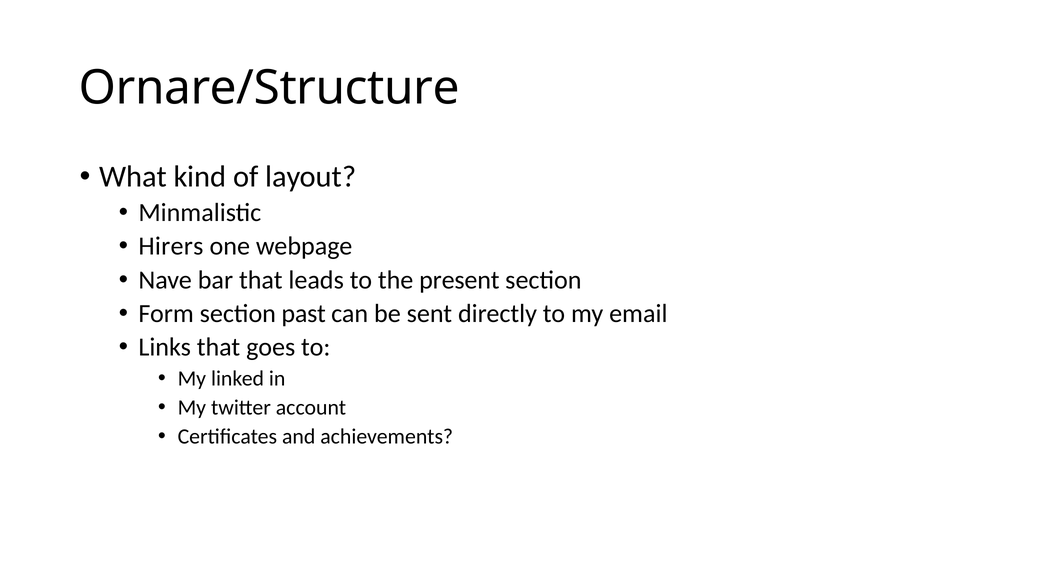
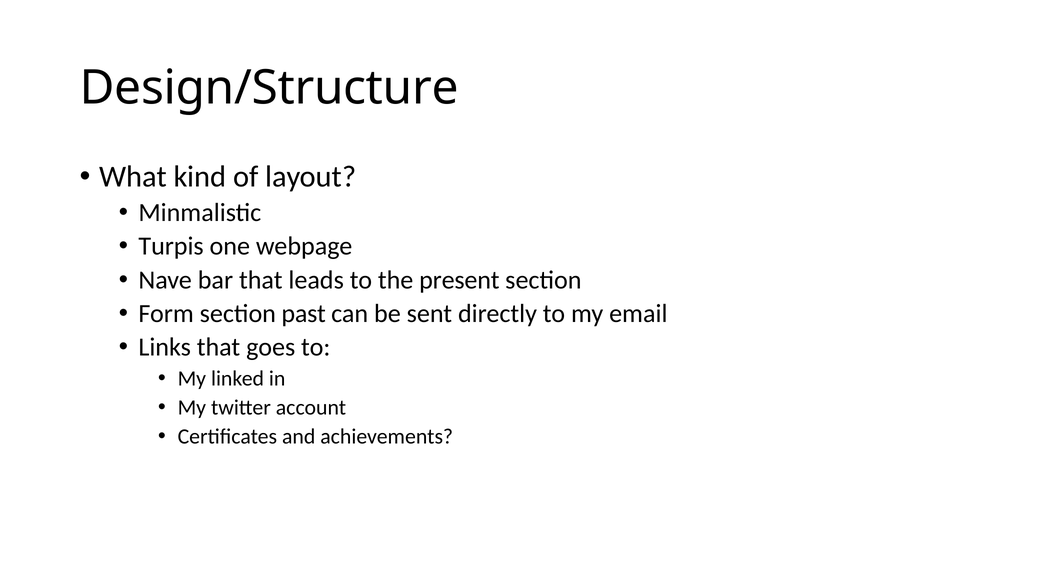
Ornare/Structure: Ornare/Structure -> Design/Structure (269, 88)
Hirers: Hirers -> Turpis (171, 246)
